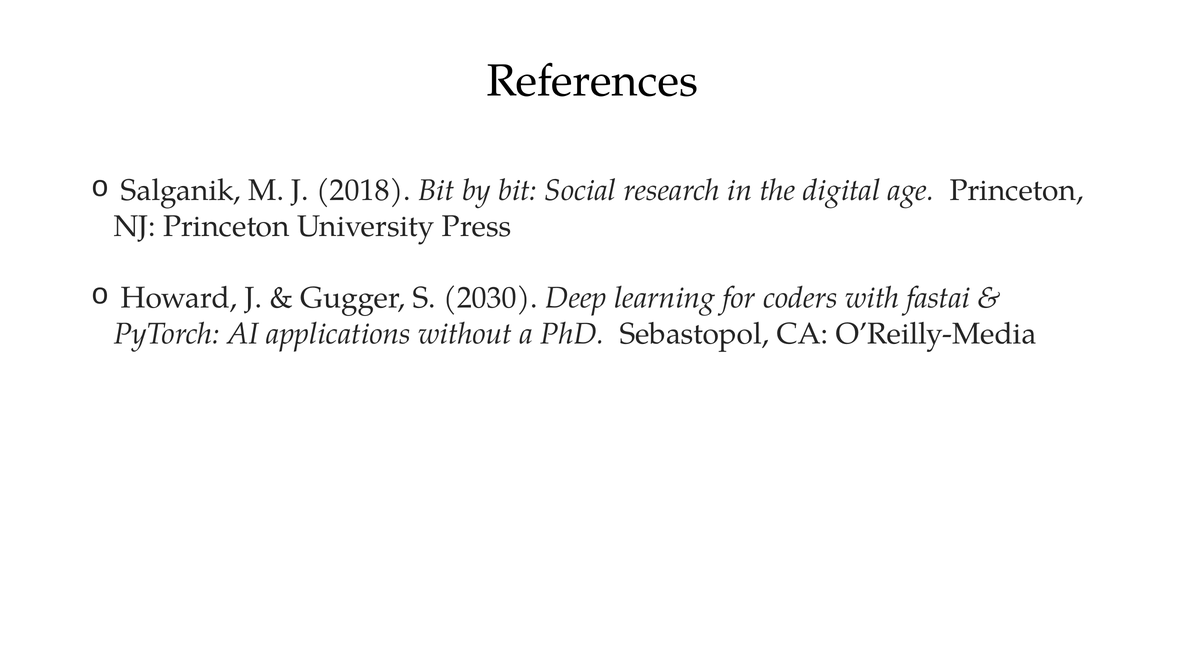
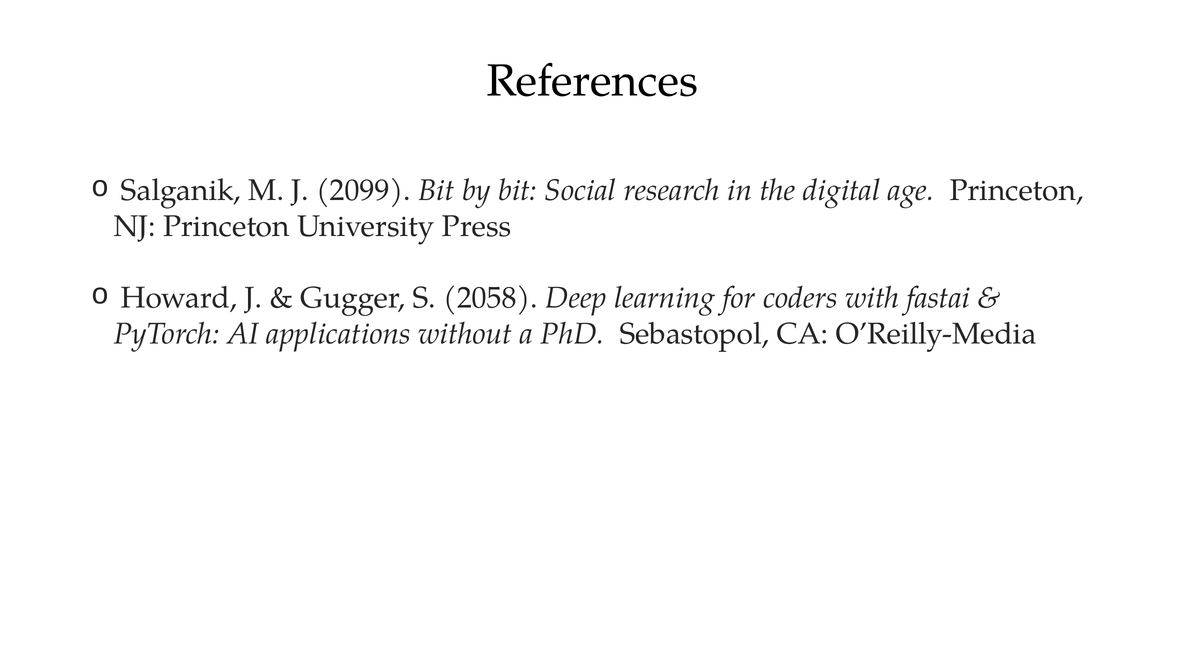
2018: 2018 -> 2099 (364, 190)
2030: 2030 -> 2058 (491, 298)
